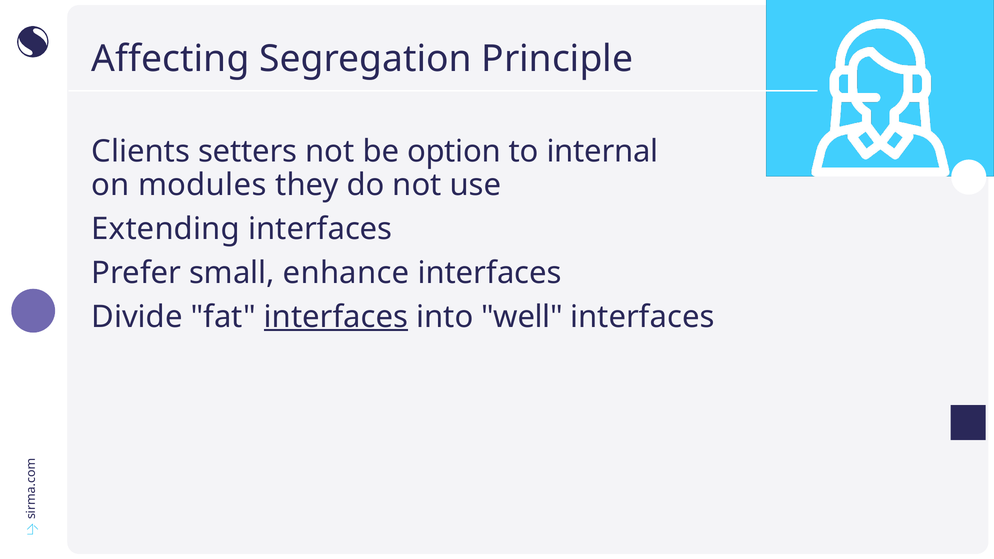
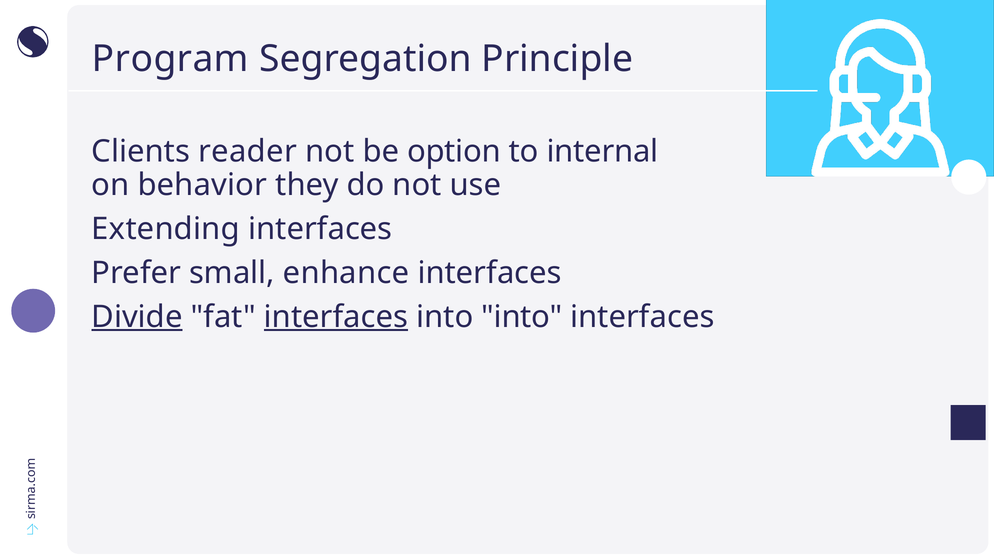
Affecting: Affecting -> Program (170, 59)
setters: setters -> reader (247, 152)
modules: modules -> behavior (202, 185)
Divide underline: none -> present (137, 317)
into well: well -> into (522, 317)
